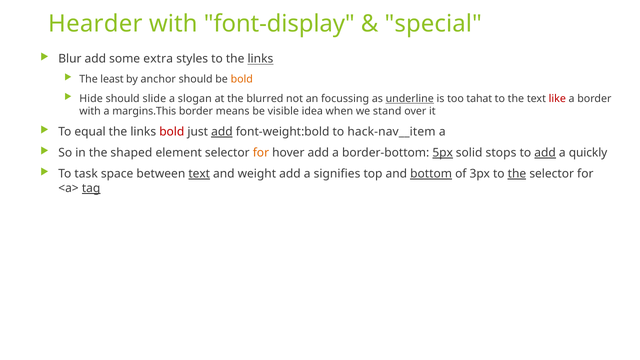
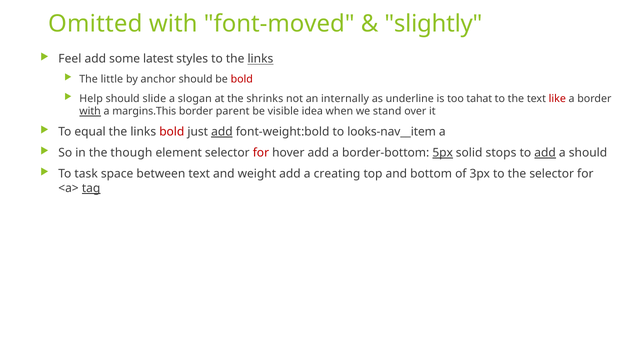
Hearder: Hearder -> Omitted (95, 24)
font-display: font-display -> font-moved (279, 24)
special: special -> slightly (433, 24)
Blur: Blur -> Feel (70, 59)
extra: extra -> latest (158, 59)
least: least -> little (112, 79)
bold colour: orange -> red (242, 79)
Hide: Hide -> Help (91, 99)
blurred: blurred -> shrinks (265, 99)
focussing: focussing -> internally (345, 99)
underline underline: present -> none (410, 99)
with underline: none -> present (90, 111)
means: means -> parent (233, 111)
hack-nav__item: hack-nav__item -> looks-nav__item (392, 132)
shaped: shaped -> though (131, 153)
for colour: orange -> red (261, 153)
a quickly: quickly -> should (588, 153)
text underline: present -> none (199, 174)
signifies: signifies -> creating (337, 174)
bottom underline: present -> none (431, 174)
the underline: present -> none (517, 174)
